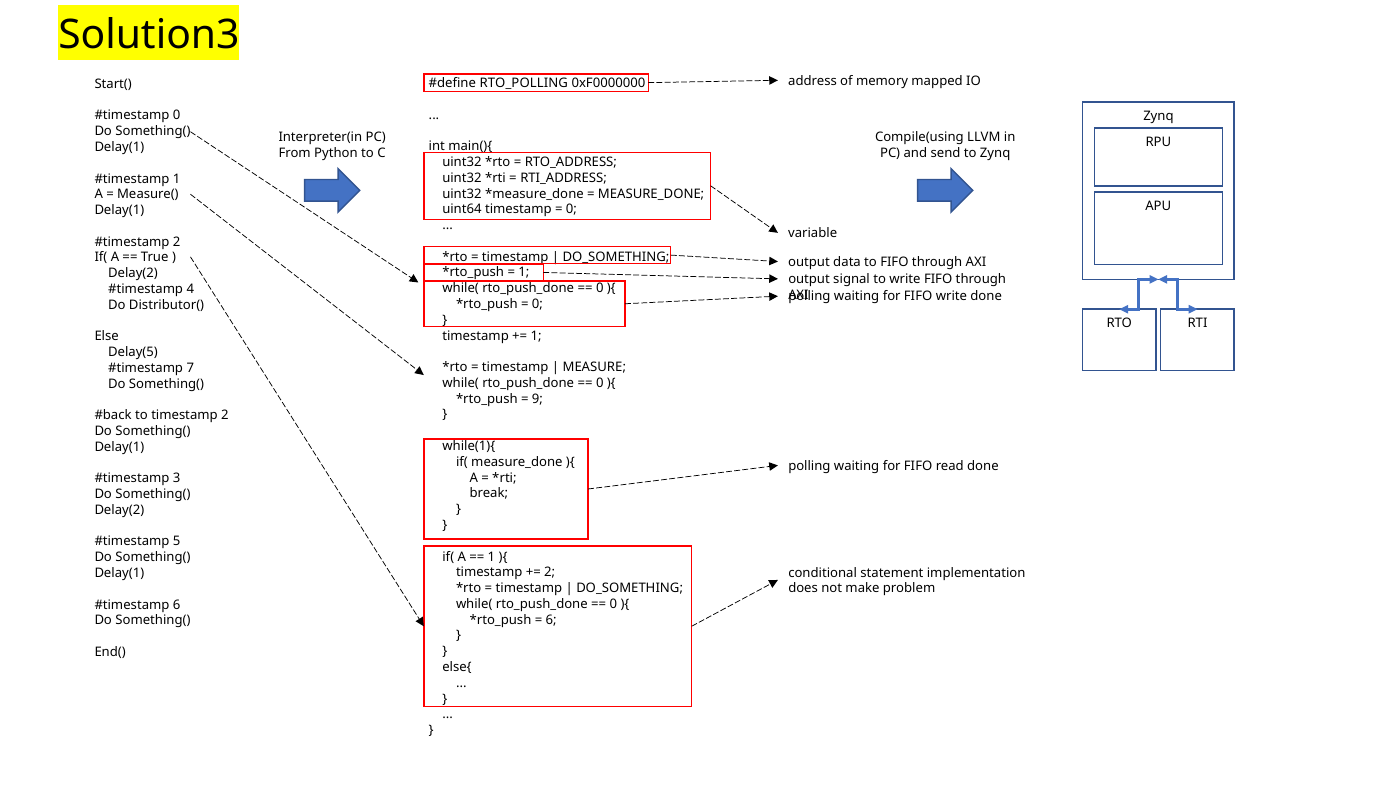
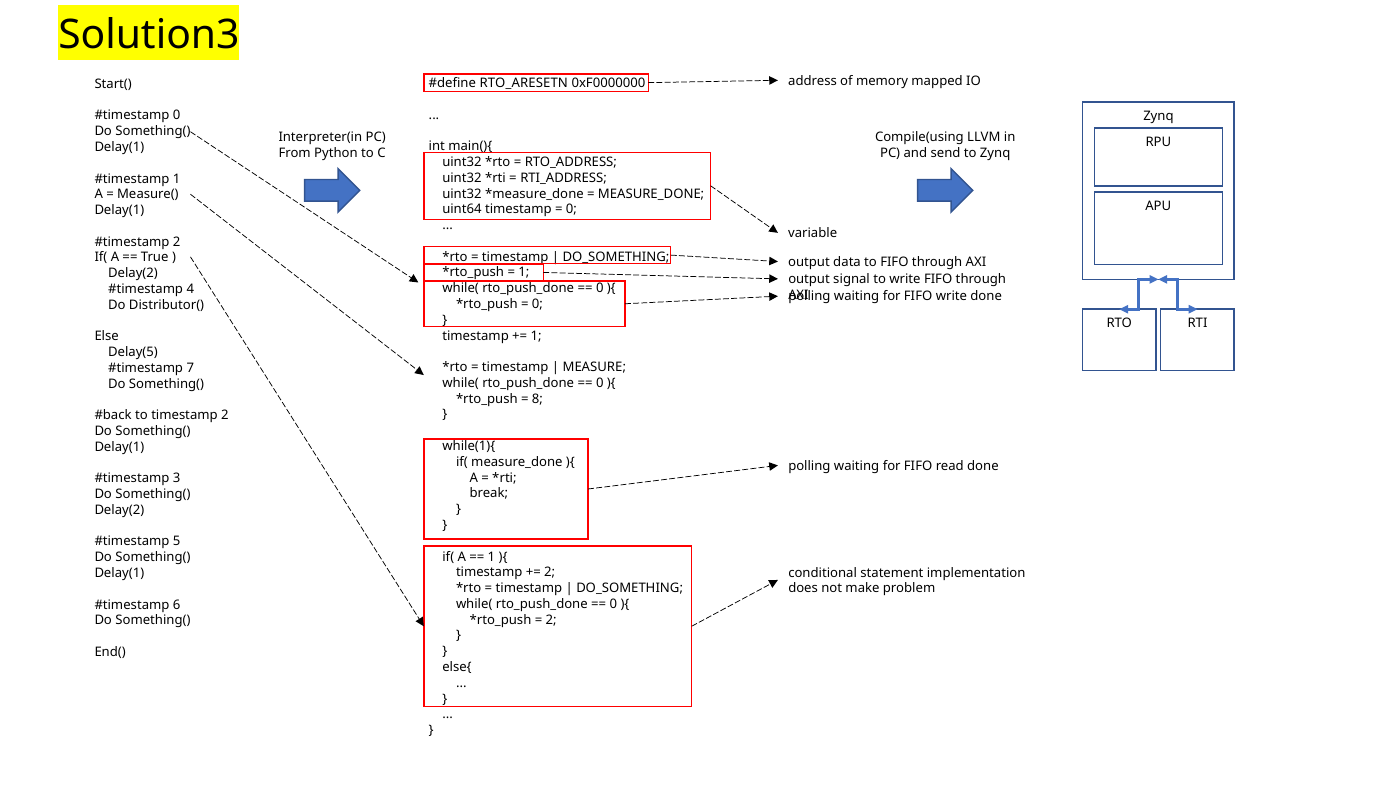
RTO_POLLING: RTO_POLLING -> RTO_ARESETN (524, 83)
9: 9 -> 8 (538, 399)
6: 6 -> 2 (551, 620)
